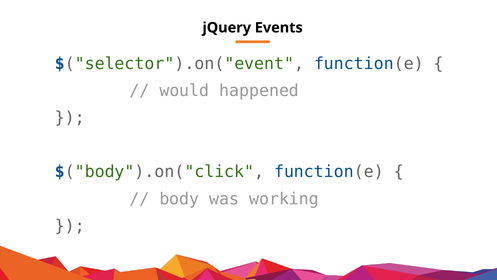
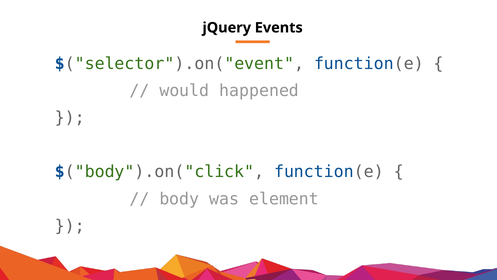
working: working -> element (284, 199)
